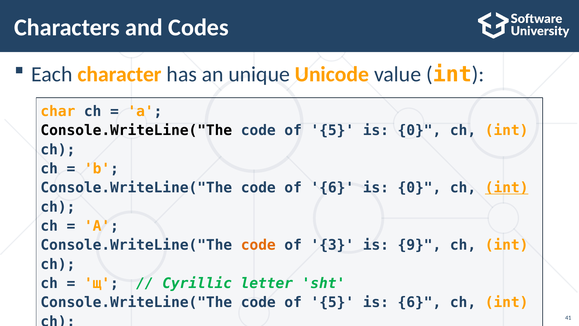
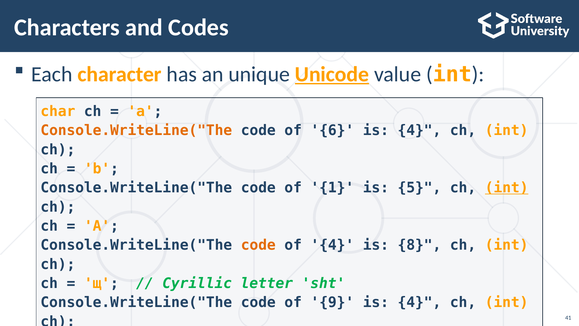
Unicode underline: none -> present (332, 74)
Console.WriteLine("The colour: black -> orange (136, 130)
5: 5 -> 6 (332, 130)
0: 0 -> 4 (419, 130)
of 6: 6 -> 1 (332, 188)
0: 0 -> 5 (419, 188)
of 3: 3 -> 4 (332, 245)
9: 9 -> 8 (419, 245)
5: 5 -> 9 (332, 302)
6: 6 -> 4 (419, 302)
